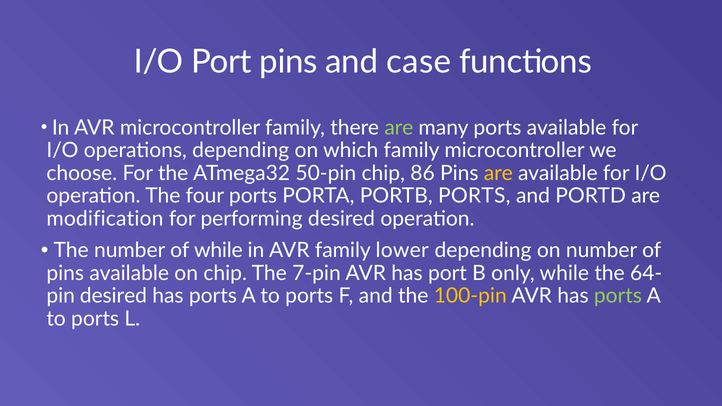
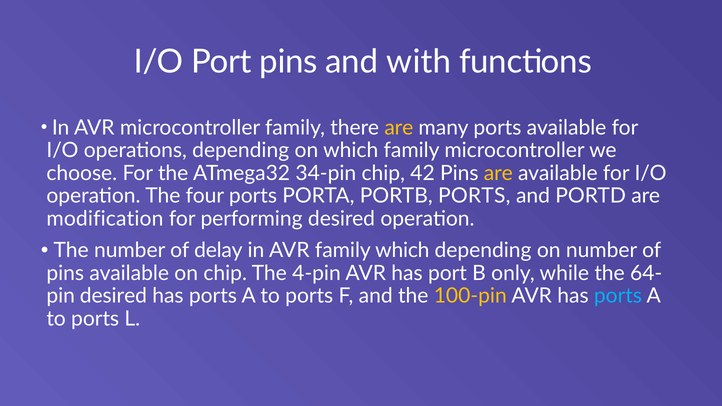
case: case -> with (419, 62)
are colour: light green -> yellow (399, 128)
50-pin: 50-pin -> 34-pin (326, 173)
86: 86 -> 42 (423, 173)
of while: while -> delay (218, 251)
family lower: lower -> which (402, 251)
7-pin: 7-pin -> 4-pin (317, 273)
ports colour: light green -> light blue (618, 296)
